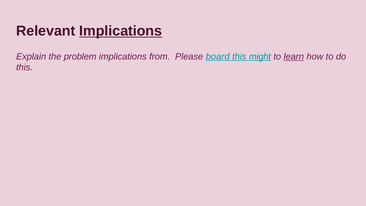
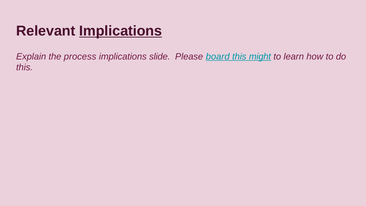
problem: problem -> process (80, 56)
from: from -> slide (160, 56)
learn underline: present -> none (294, 56)
